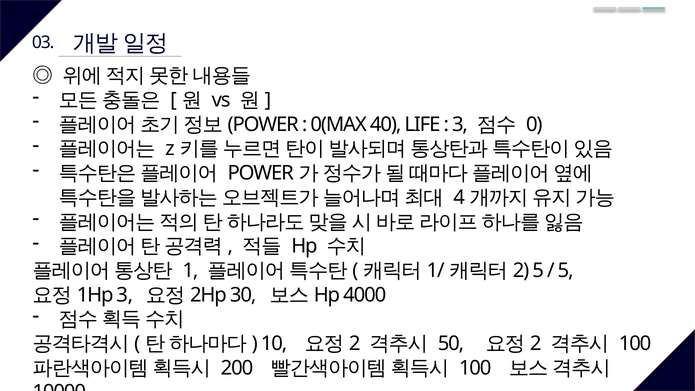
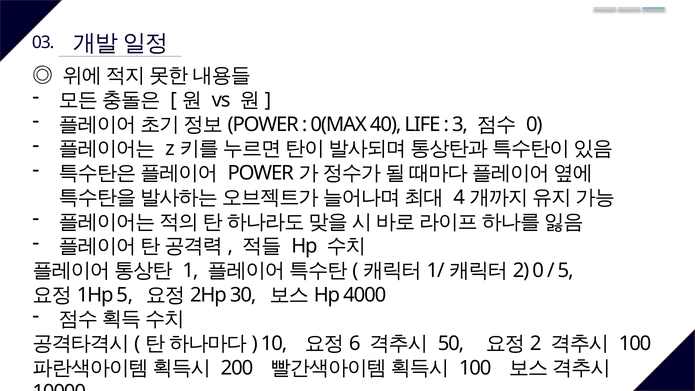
5: 5 -> 0 (538, 270)
3: 3 -> 5 (125, 295)
2: 2 -> 6 (355, 343)
